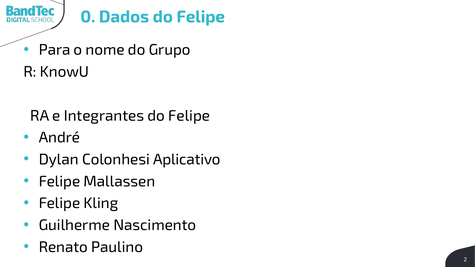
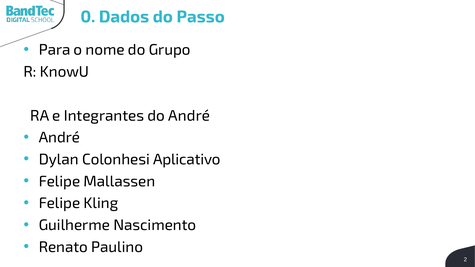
Dados do Felipe: Felipe -> Passo (201, 17)
Integrantes do Felipe: Felipe -> André (189, 116)
